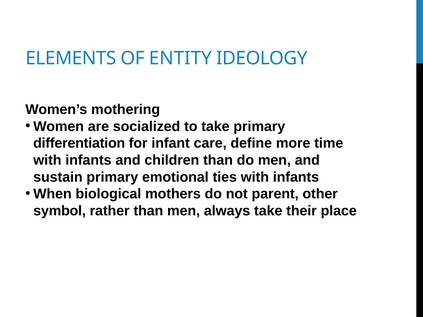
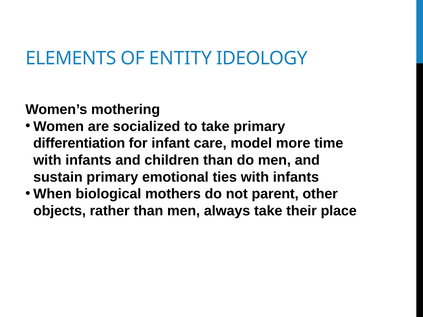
define: define -> model (251, 143)
symbol: symbol -> objects (60, 211)
